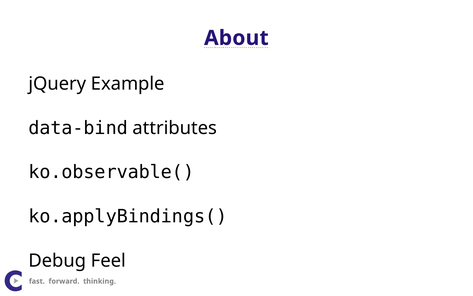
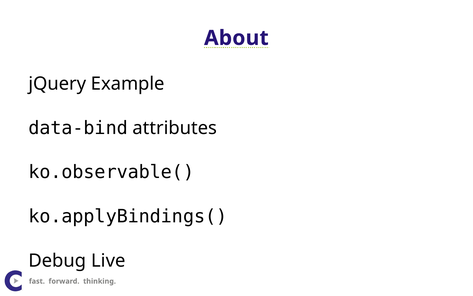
Feel: Feel -> Live (108, 260)
